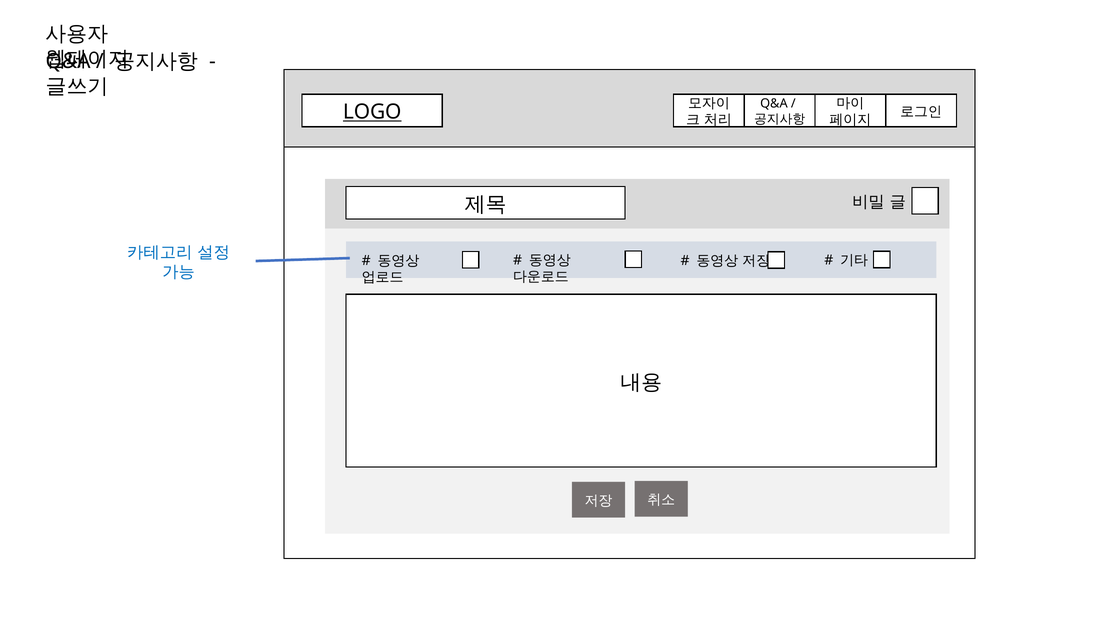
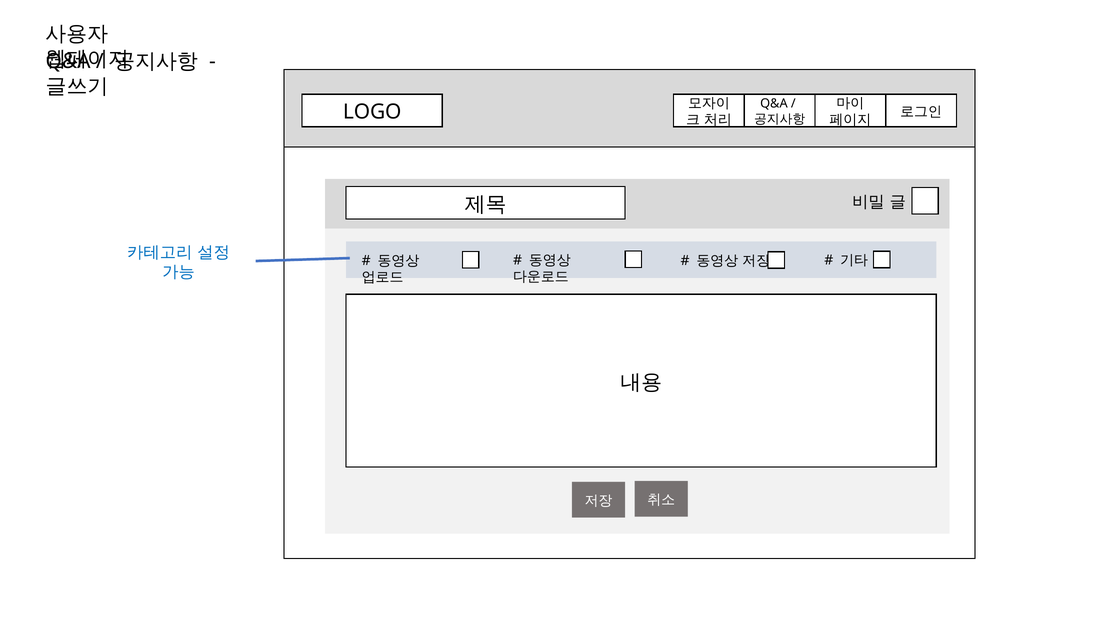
LOGO underline: present -> none (372, 112)
